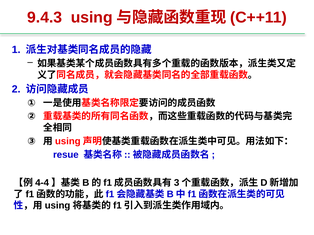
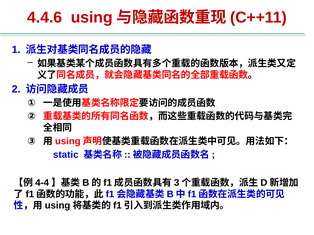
9.4.3: 9.4.3 -> 4.4.6 (45, 18)
resue: resue -> static (66, 155)
